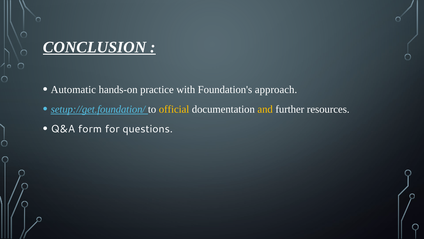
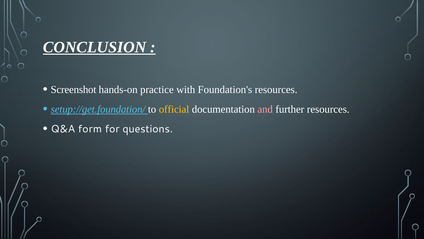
Automatic: Automatic -> Screenshot (74, 89)
Foundation's approach: approach -> resources (276, 89)
and colour: yellow -> pink (265, 109)
